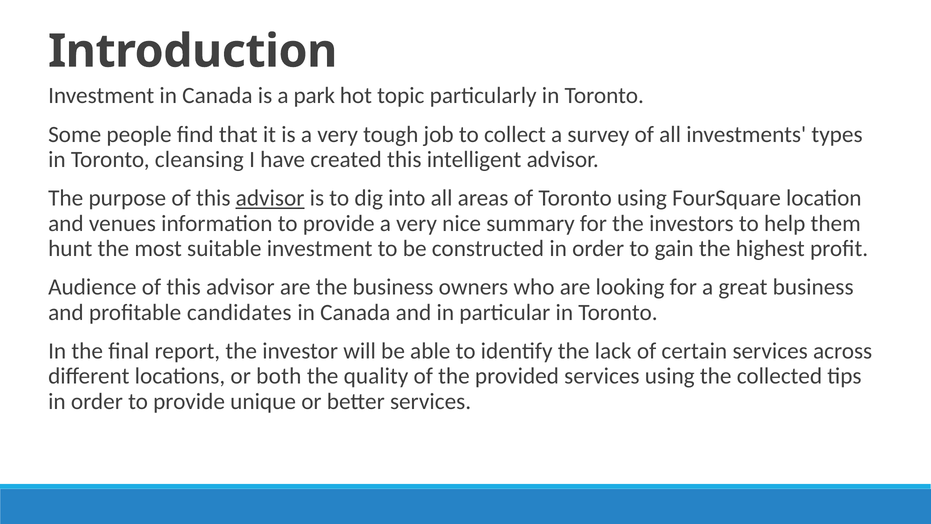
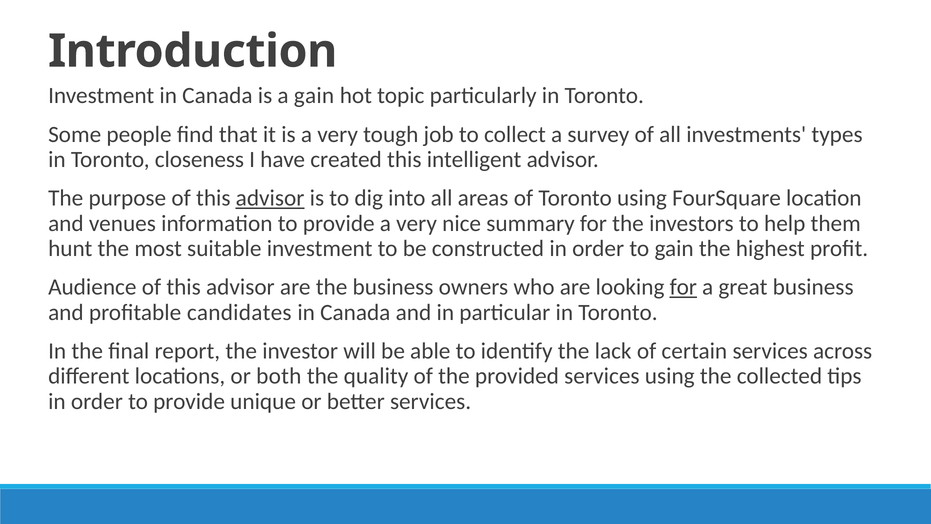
a park: park -> gain (314, 96)
cleansing: cleansing -> closeness (199, 159)
for underline: none -> present (683, 287)
